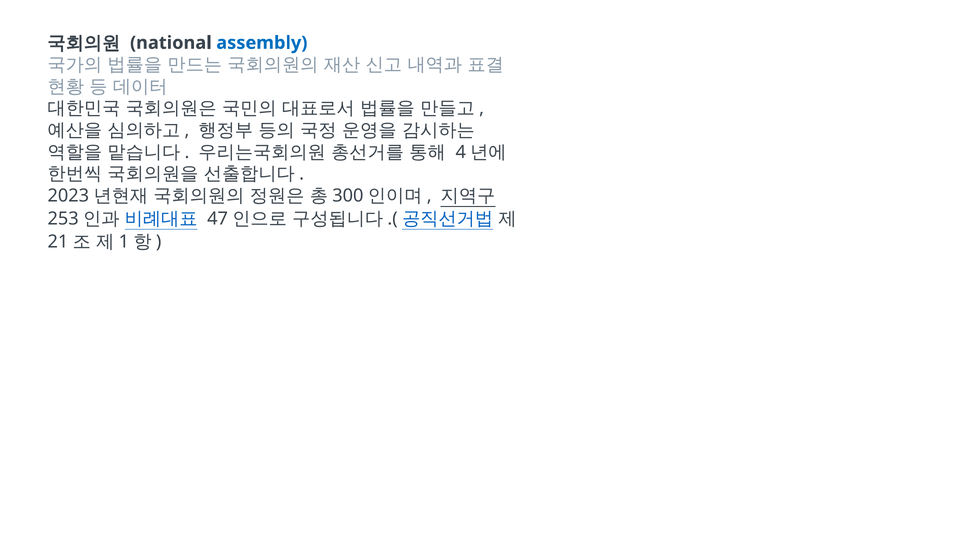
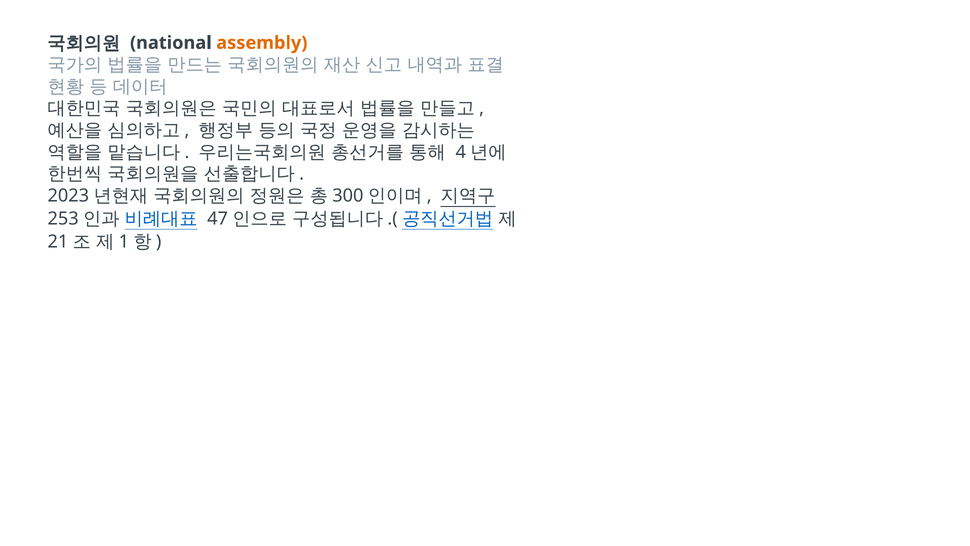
assembly colour: blue -> orange (262, 43)
